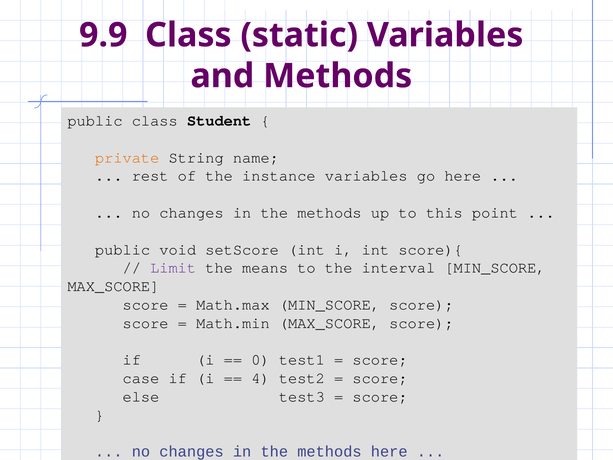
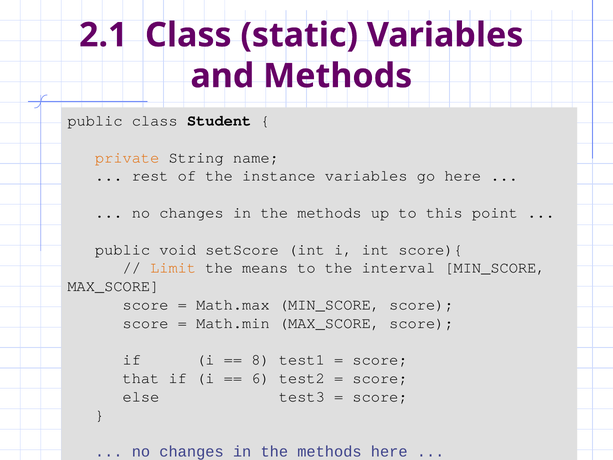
9.9: 9.9 -> 2.1 (103, 35)
Limit colour: purple -> orange (173, 268)
0: 0 -> 8 (261, 360)
case: case -> that (141, 378)
4: 4 -> 6 (261, 378)
